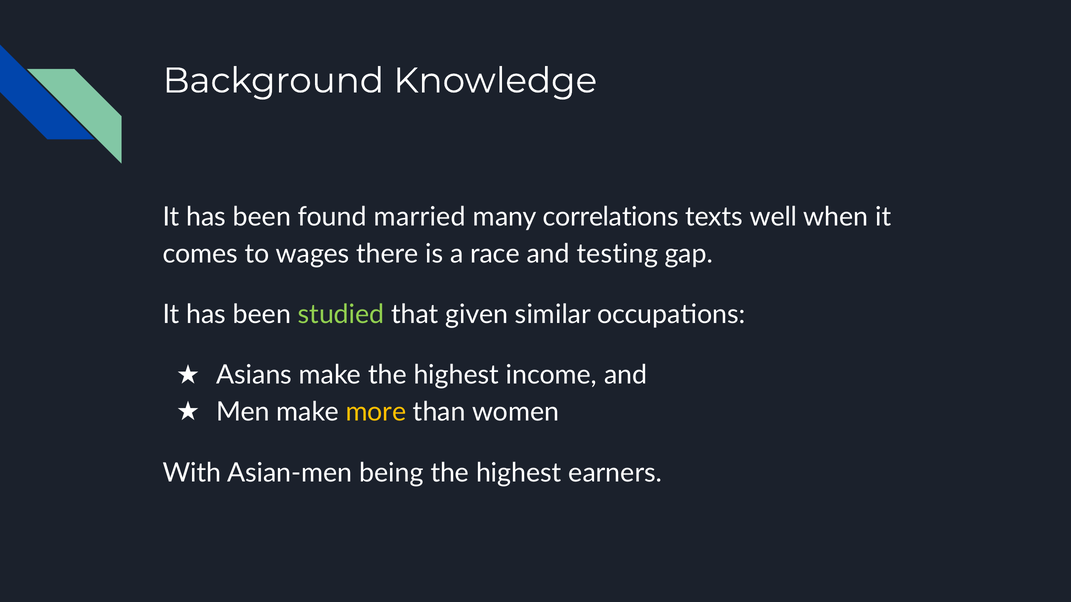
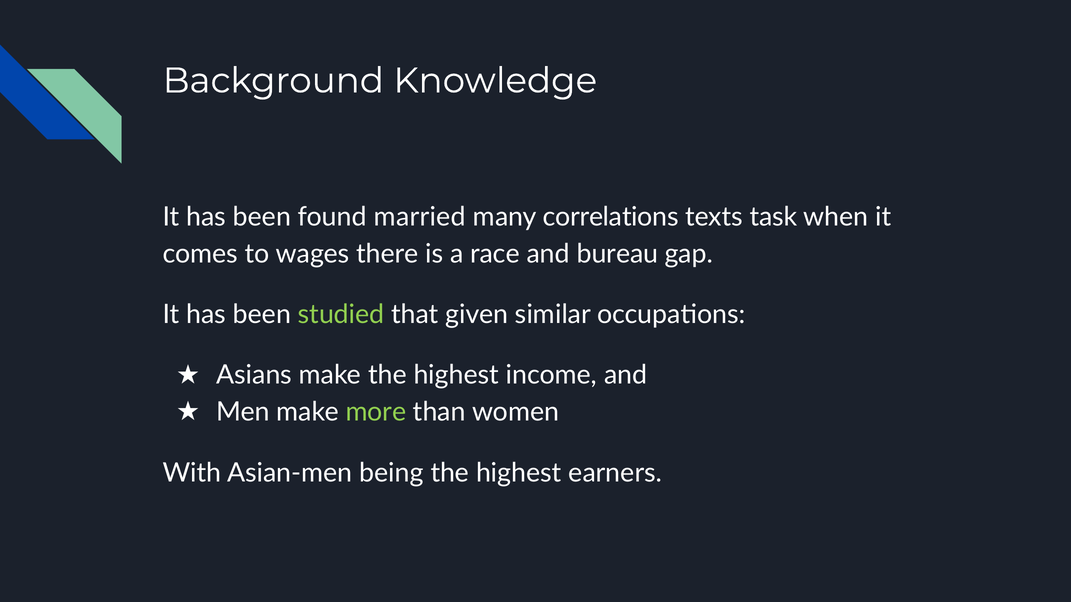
well: well -> task (774, 217)
testing: testing -> bureau (617, 254)
more colour: yellow -> light green (376, 412)
